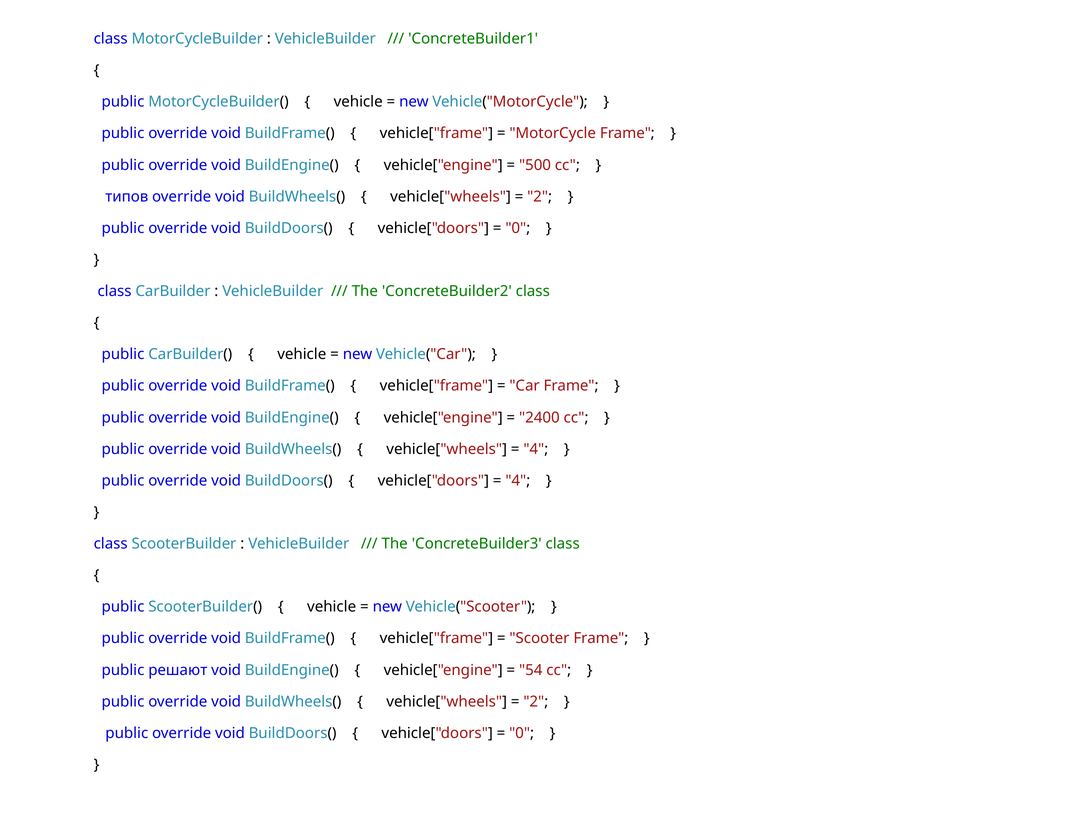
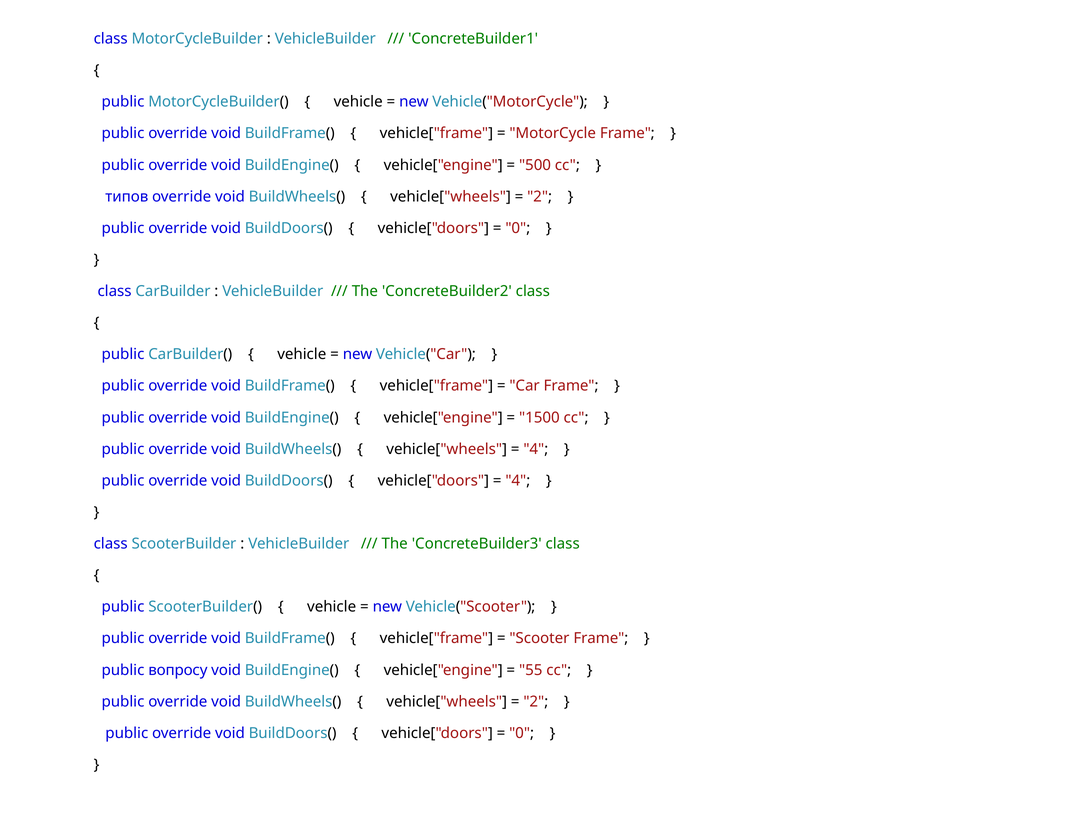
2400: 2400 -> 1500 (539, 418)
решают: решают -> вопросу (178, 670)
54: 54 -> 55 (531, 670)
